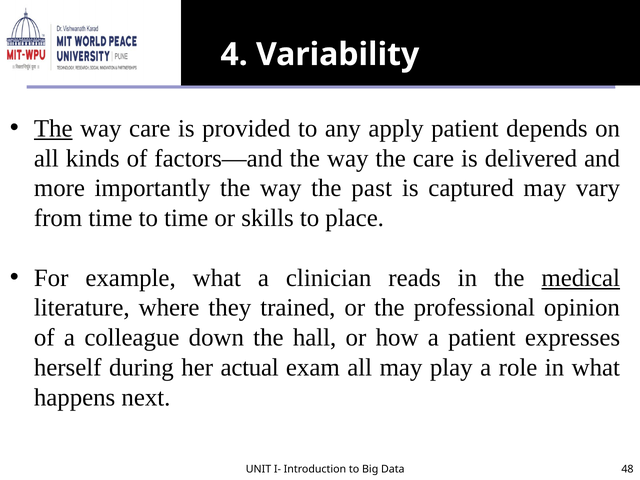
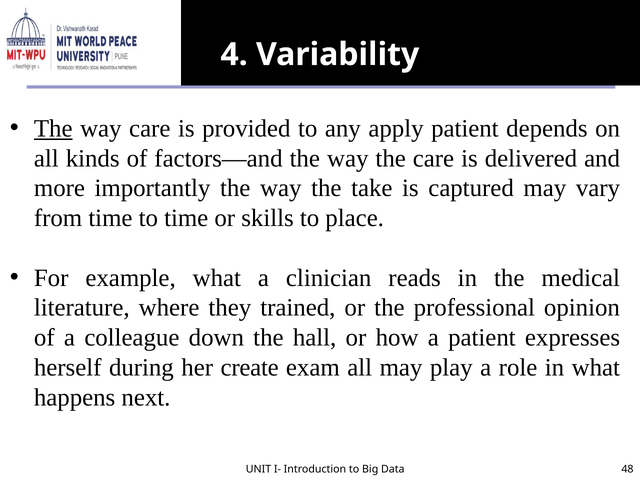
past: past -> take (372, 188)
medical underline: present -> none (581, 278)
actual: actual -> create (250, 368)
